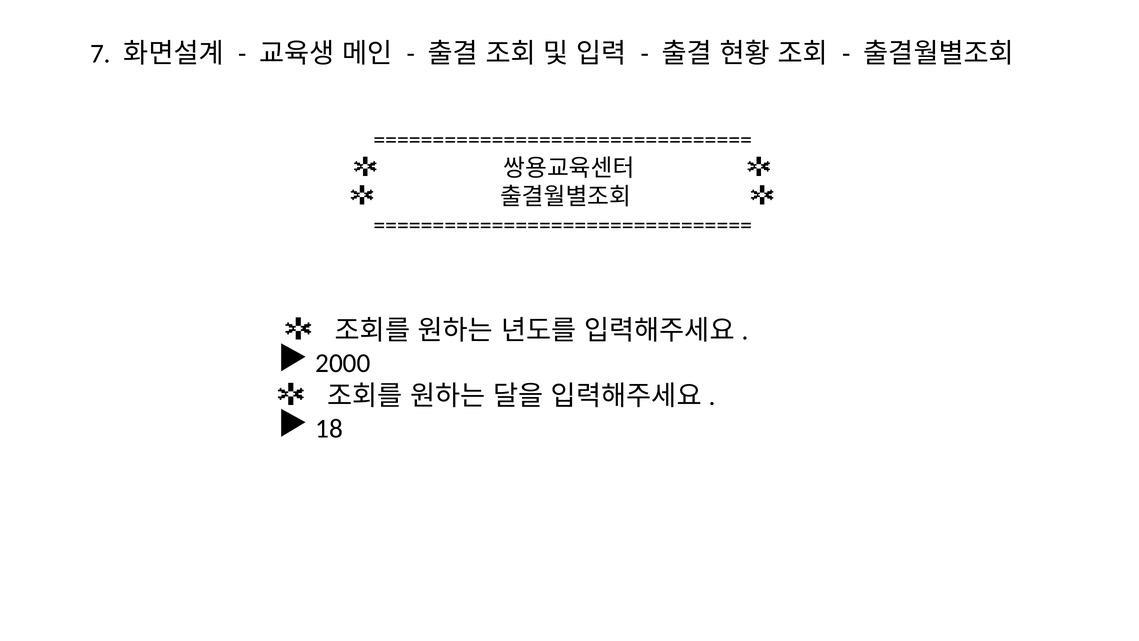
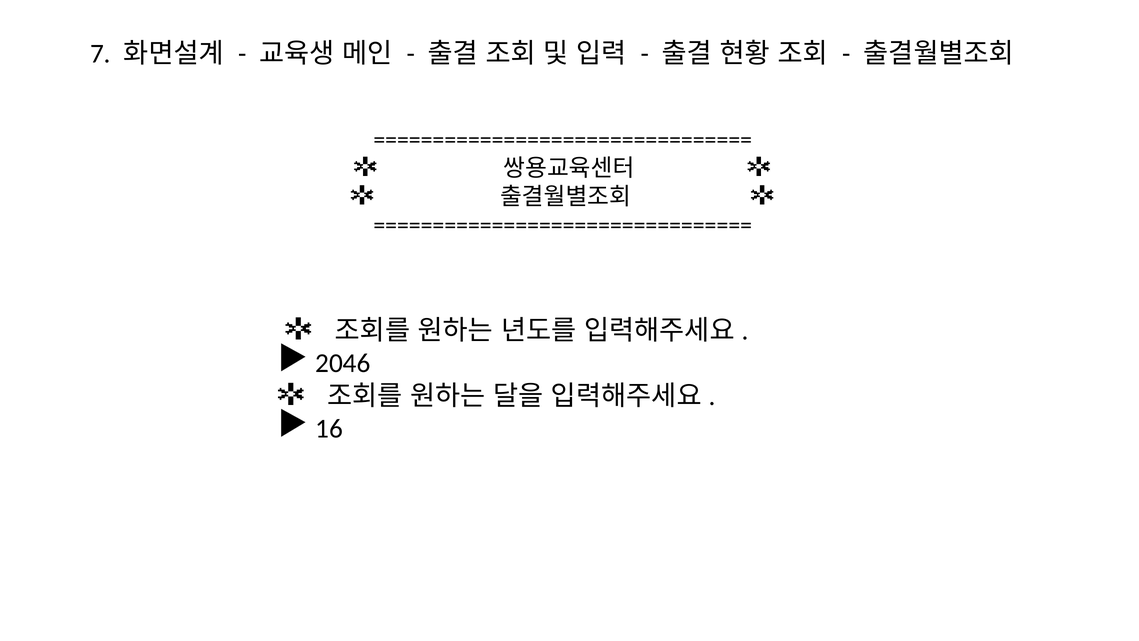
2000: 2000 -> 2046 (343, 363)
18: 18 -> 16 (329, 429)
